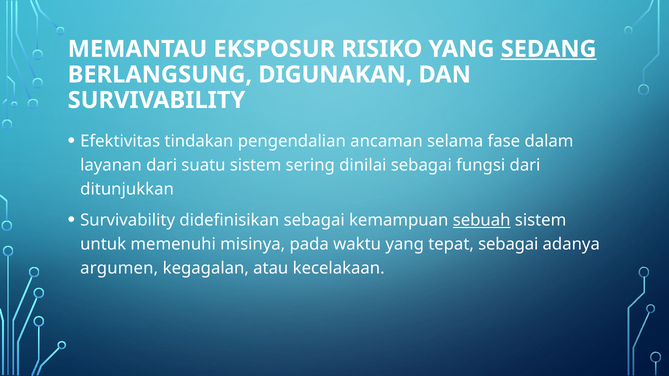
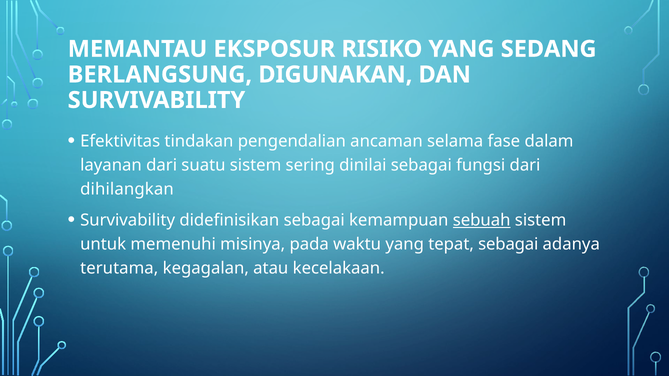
SEDANG underline: present -> none (549, 49)
ditunjukkan: ditunjukkan -> dihilangkan (127, 189)
argumen: argumen -> terutama (119, 269)
